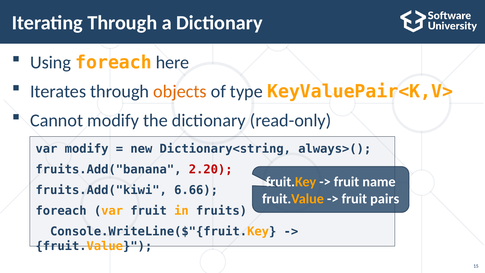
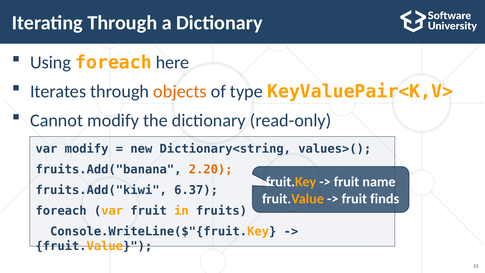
always>(: always>( -> values>( (335, 149)
2.20 colour: red -> orange (211, 169)
6.66: 6.66 -> 6.37 (196, 190)
pairs: pairs -> finds (385, 199)
